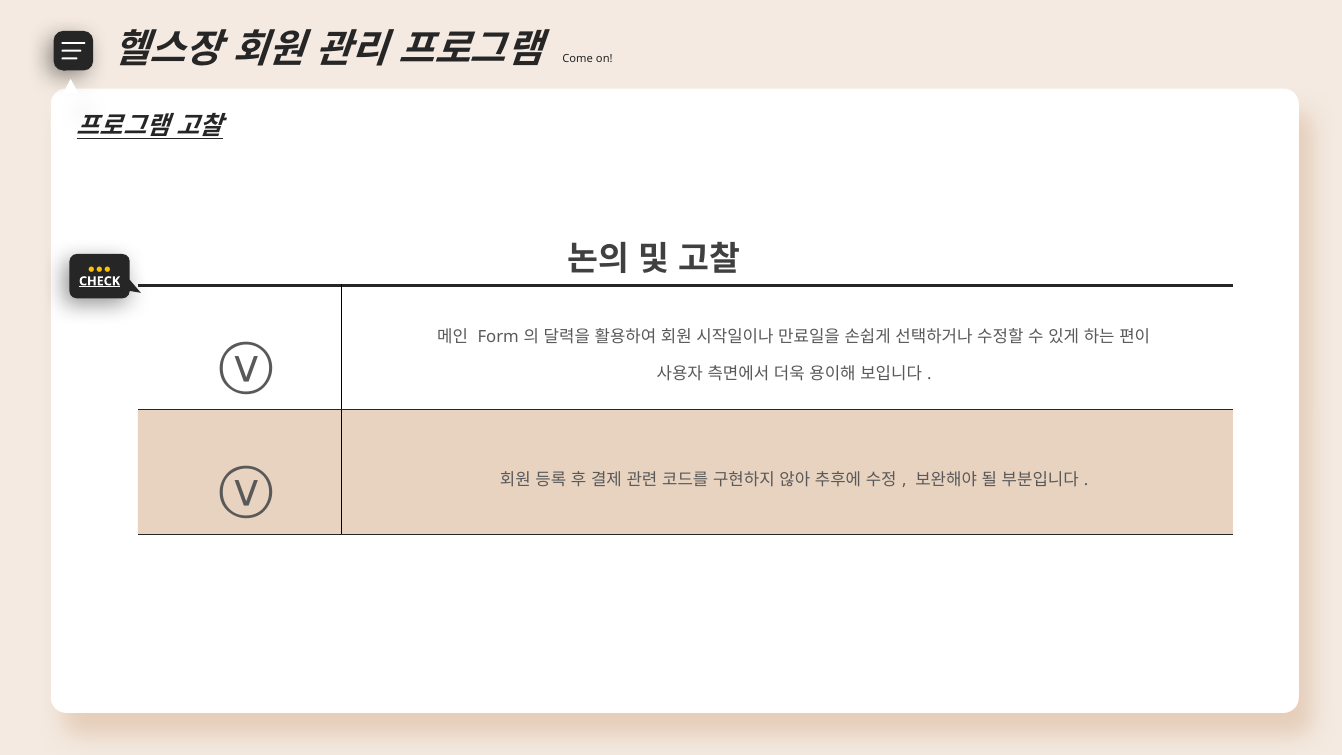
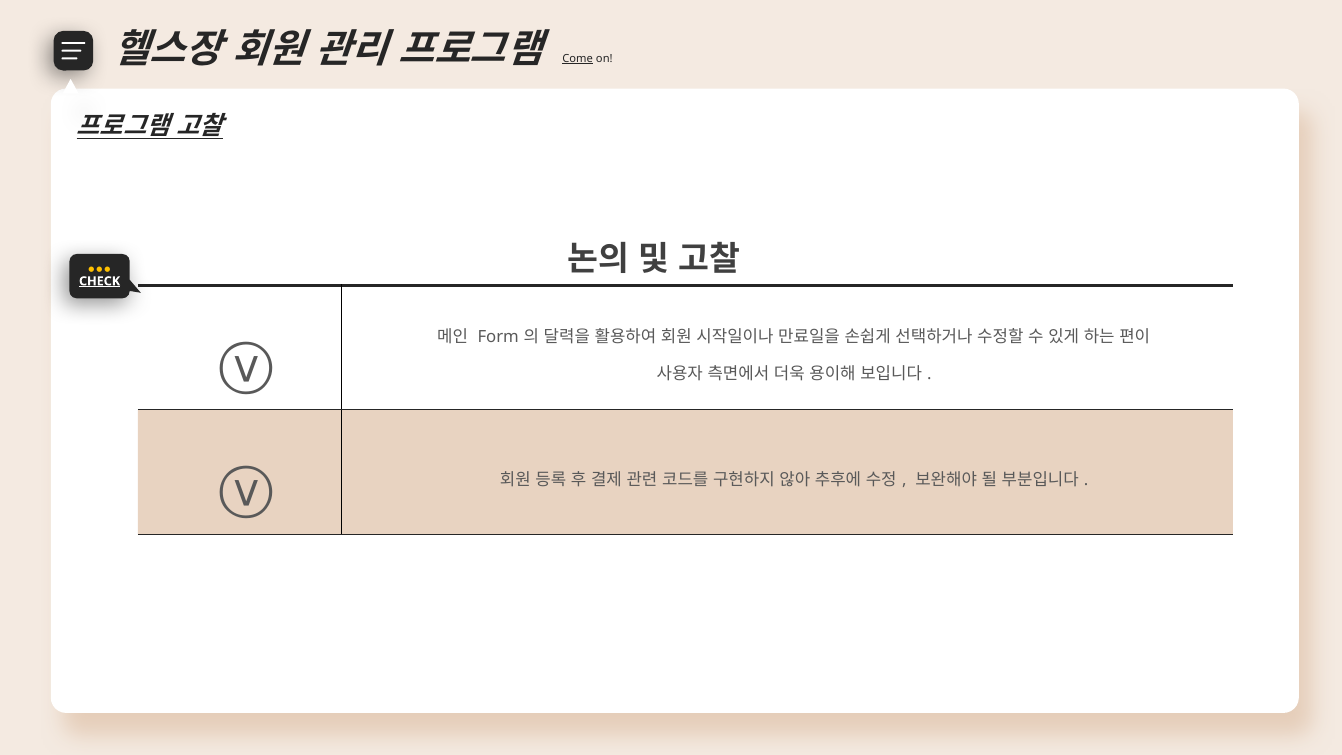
Come underline: none -> present (578, 59)
